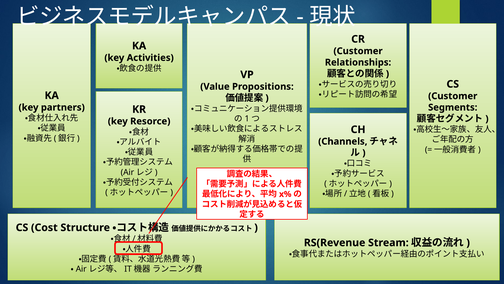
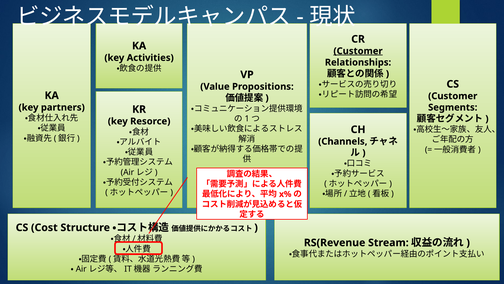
Customer underline: none -> present (358, 51)
